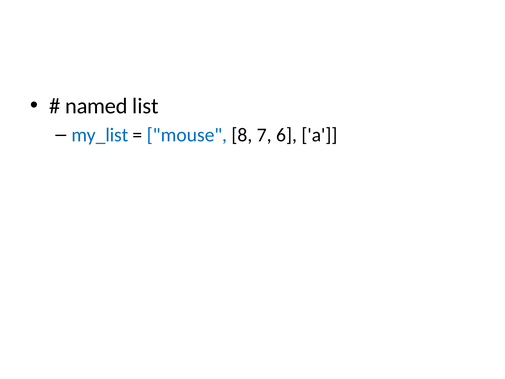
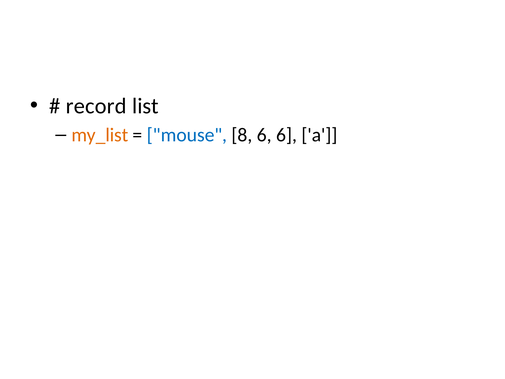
named: named -> record (96, 106)
my_list colour: blue -> orange (100, 135)
8 7: 7 -> 6 (264, 135)
